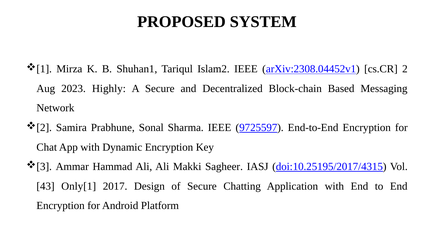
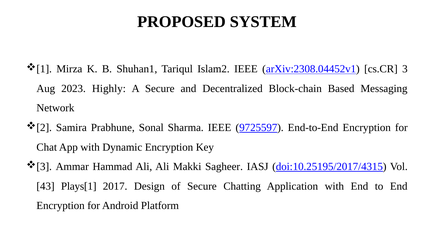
2: 2 -> 3 (405, 69)
Only[1: Only[1 -> Plays[1 (79, 186)
